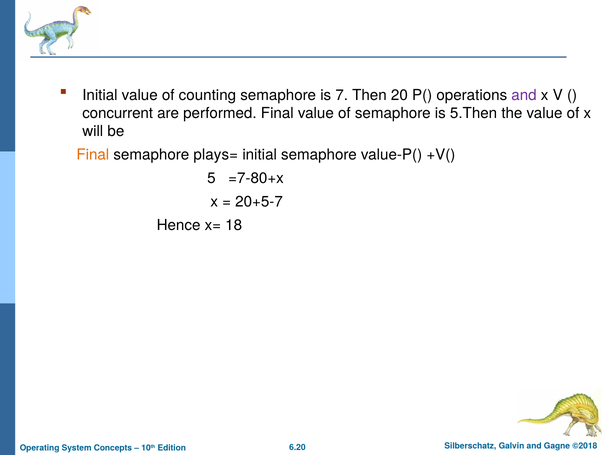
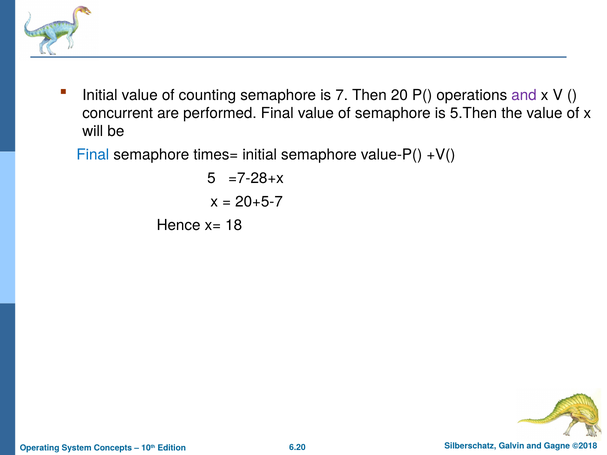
Final colour: orange -> blue (93, 155)
plays=: plays= -> times= (216, 155)
=7-80+x: =7-80+x -> =7-28+x (256, 179)
